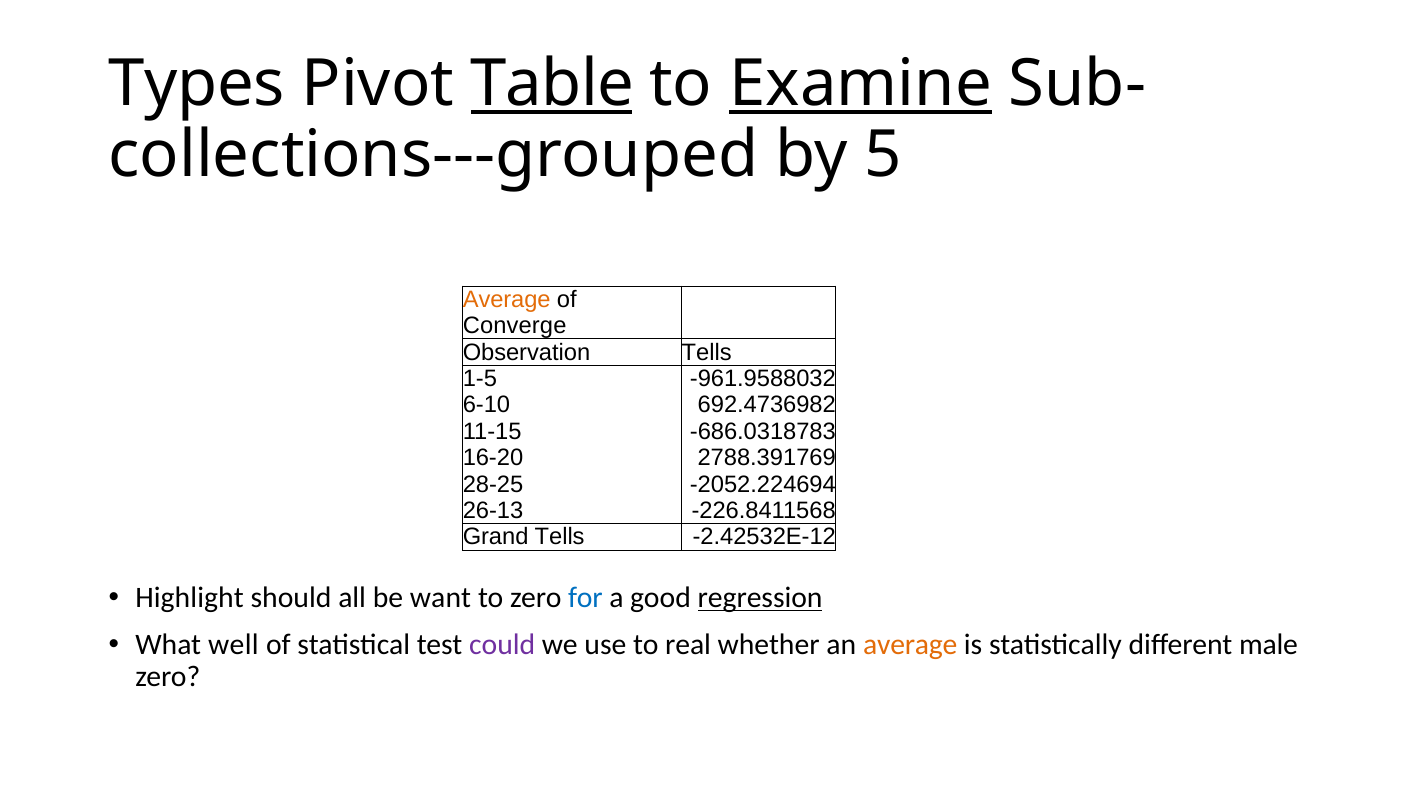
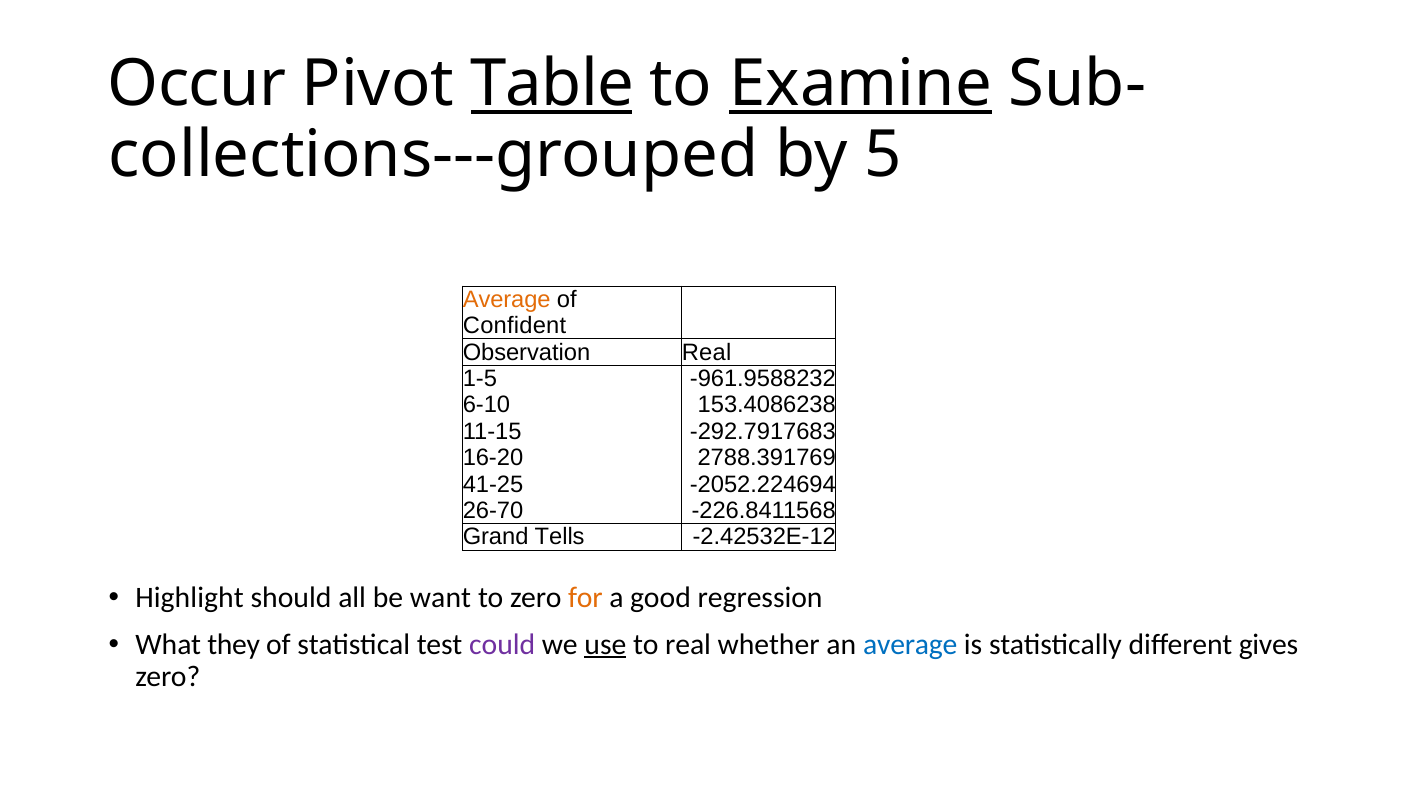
Types: Types -> Occur (197, 84)
Converge: Converge -> Confident (515, 326)
Observation Tells: Tells -> Real (707, 352)
-961.9588032: -961.9588032 -> -961.9588232 (763, 379)
692.4736982: 692.4736982 -> 153.4086238 (767, 405)
-686.0318783: -686.0318783 -> -292.7917683 (763, 431)
28-25: 28-25 -> 41-25 (493, 484)
26-13: 26-13 -> 26-70 (493, 511)
for colour: blue -> orange (585, 598)
regression underline: present -> none (760, 598)
well: well -> they (234, 645)
use underline: none -> present (605, 645)
average colour: orange -> blue (910, 645)
male: male -> gives (1268, 645)
